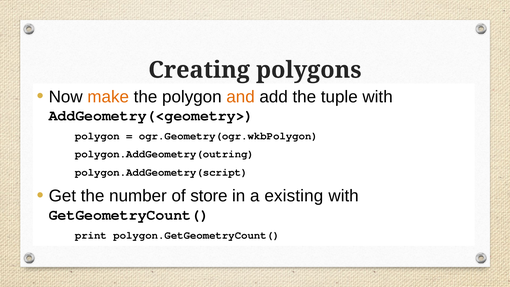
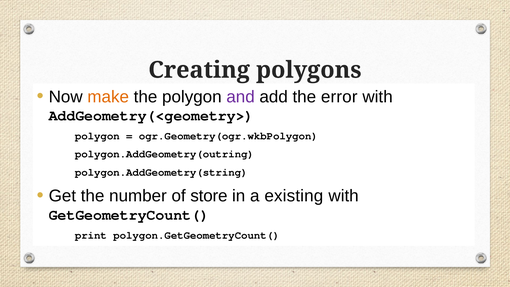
and colour: orange -> purple (241, 97)
tuple: tuple -> error (339, 97)
polygon.AddGeometry(script: polygon.AddGeometry(script -> polygon.AddGeometry(string (161, 172)
